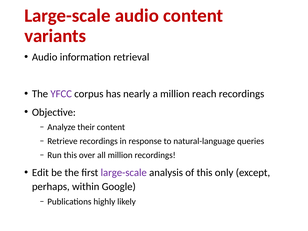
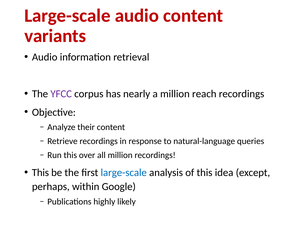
Edit: Edit -> This (40, 173)
large-scale colour: purple -> blue (124, 173)
only: only -> idea (224, 173)
